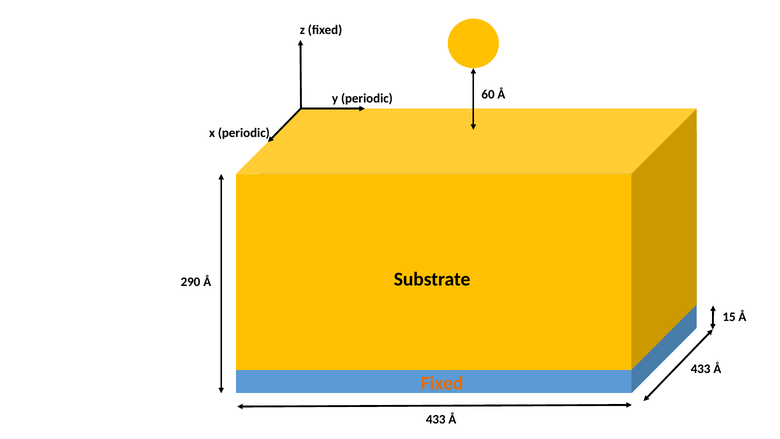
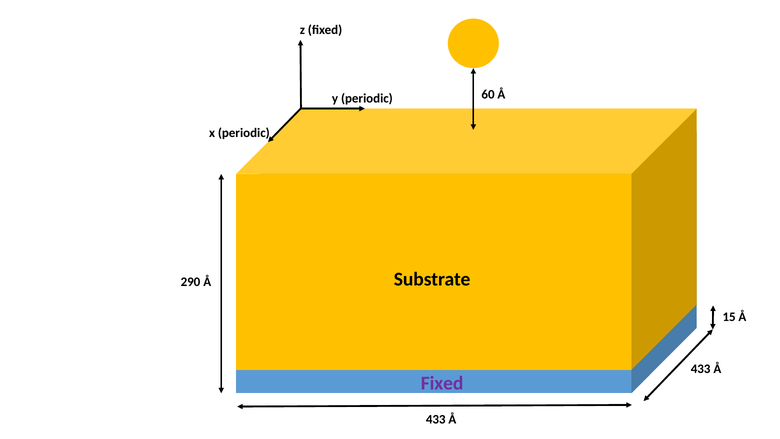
Fixed colour: orange -> purple (442, 383)
